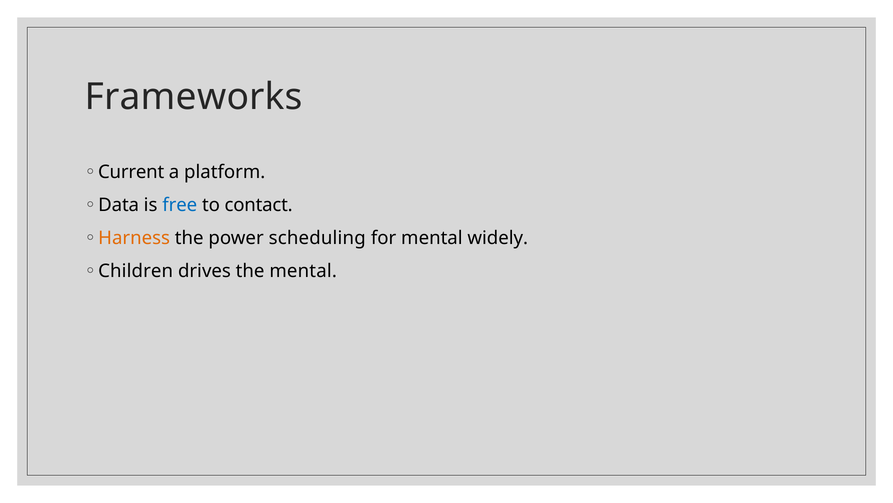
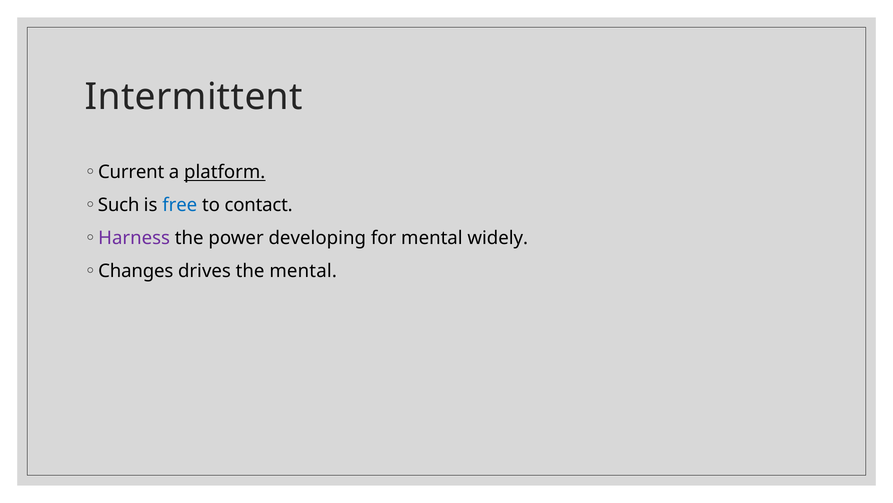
Frameworks: Frameworks -> Intermittent (194, 97)
platform underline: none -> present (225, 172)
Data: Data -> Such (119, 205)
Harness colour: orange -> purple (134, 238)
scheduling: scheduling -> developing (317, 238)
Children: Children -> Changes (136, 271)
